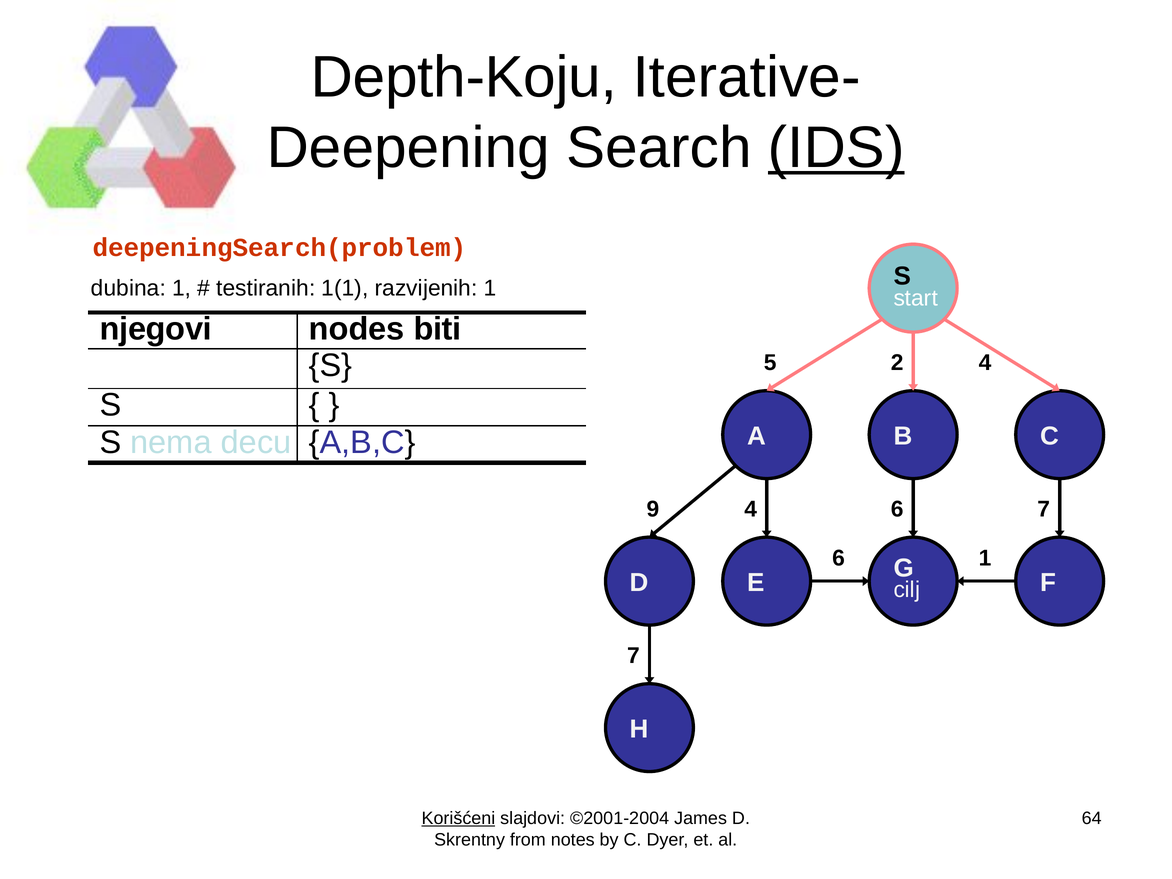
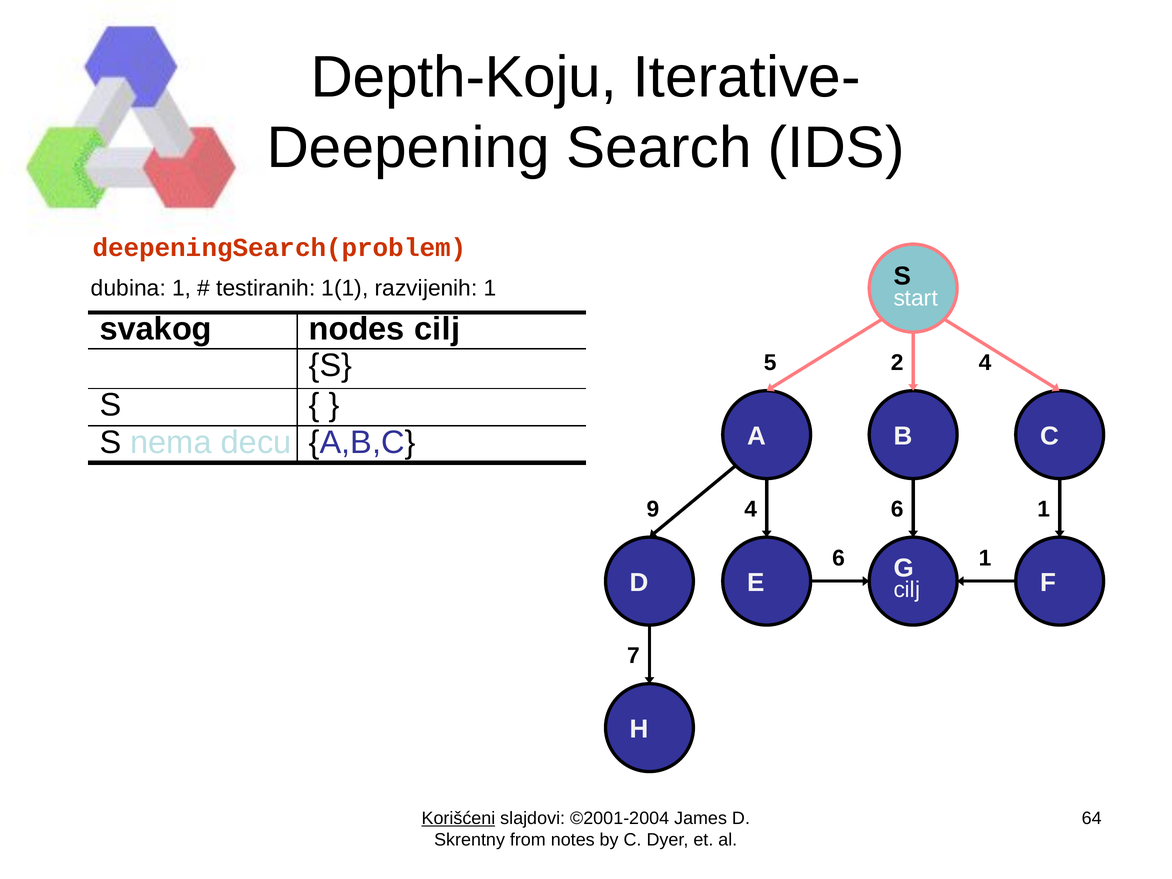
IDS underline: present -> none (836, 148)
njegovi: njegovi -> svakog (156, 329)
nodes biti: biti -> cilj (437, 329)
6 7: 7 -> 1 (1044, 509)
